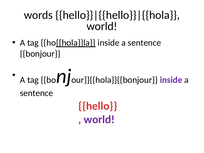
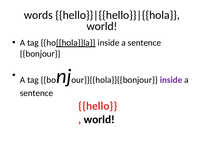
world colour: purple -> black (99, 120)
